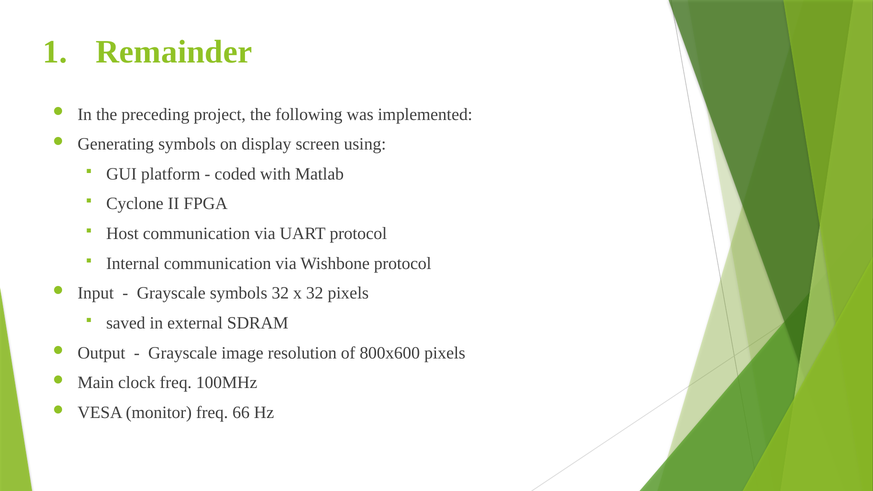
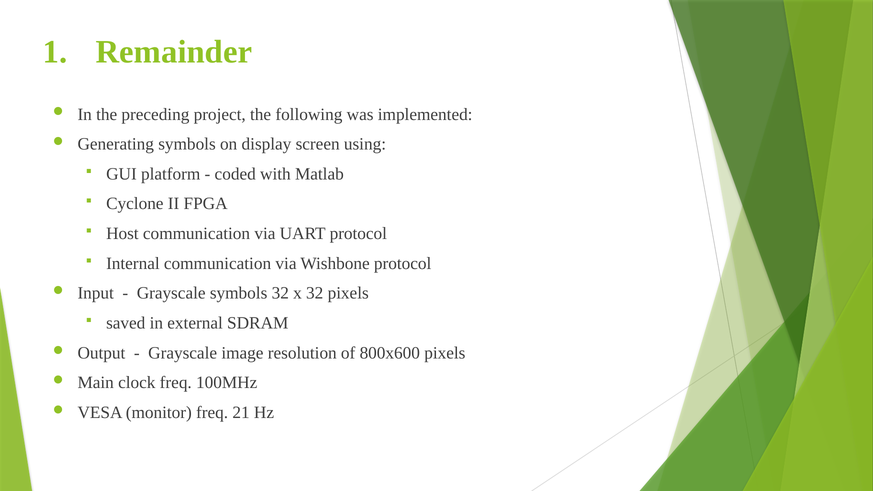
66: 66 -> 21 (241, 413)
